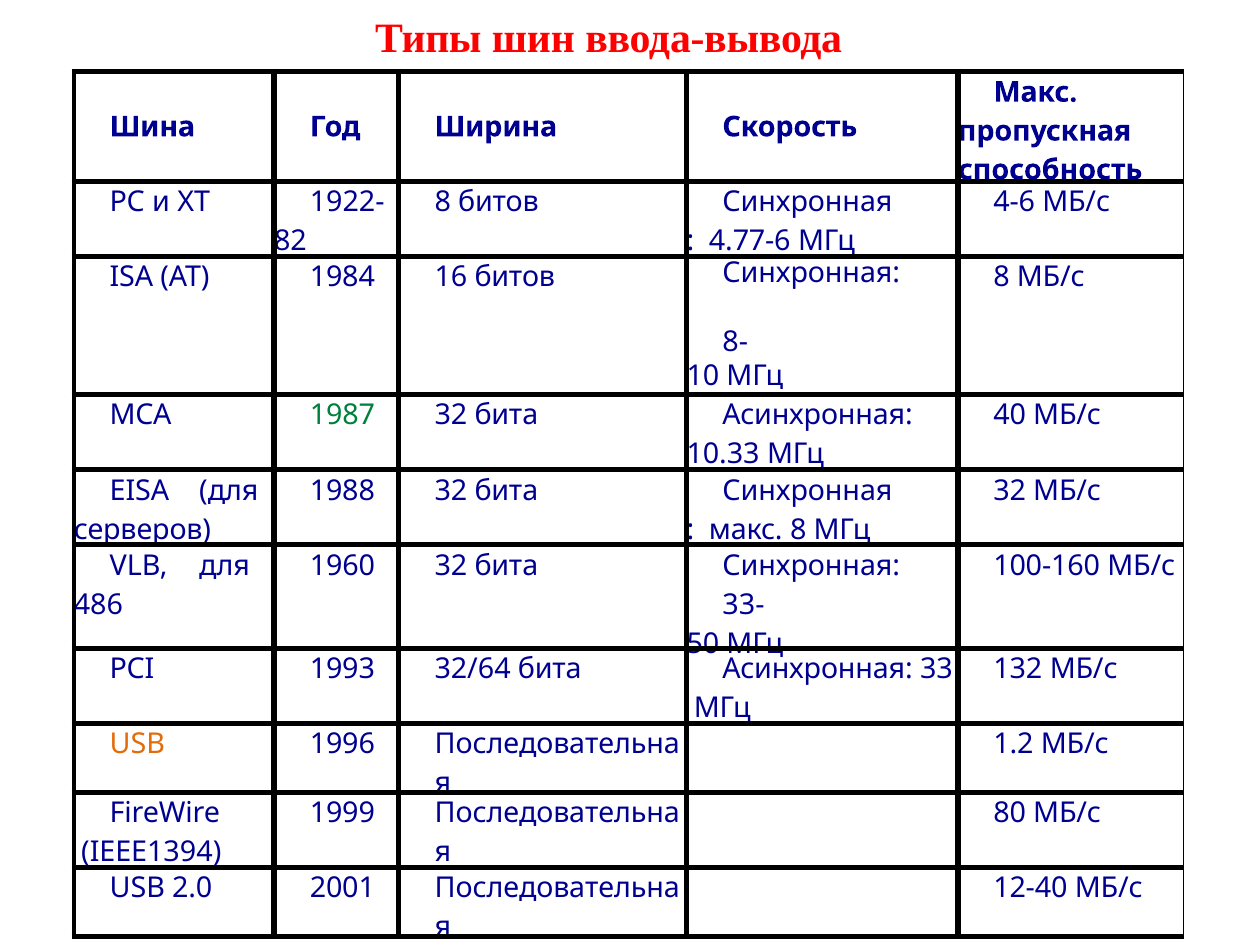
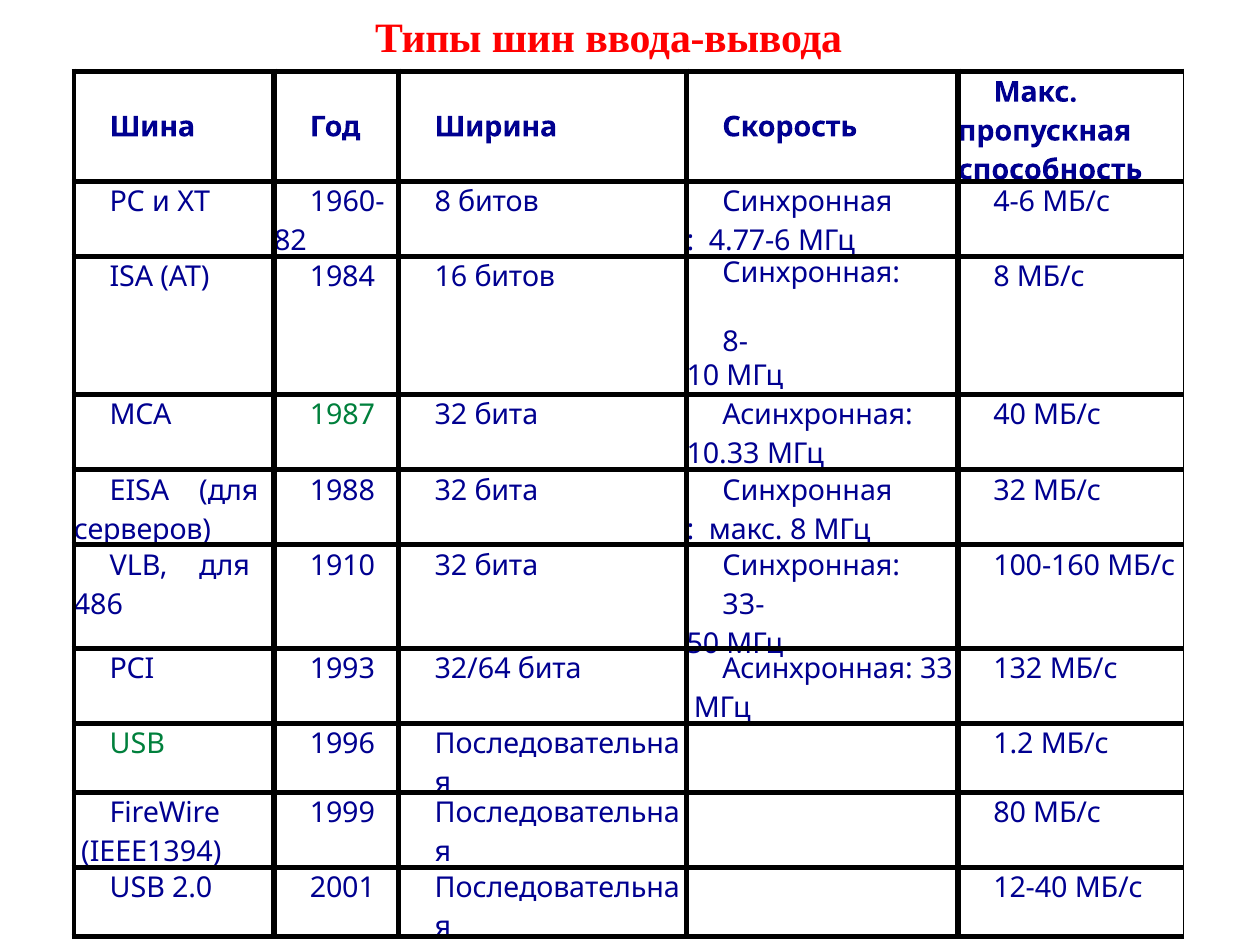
1922-: 1922- -> 1960- (347, 202)
1960: 1960 -> 1910 (342, 566)
USB colour: orange -> green (137, 744)
